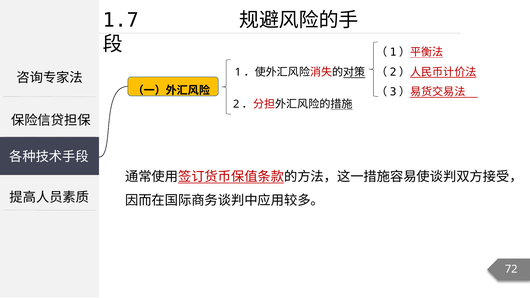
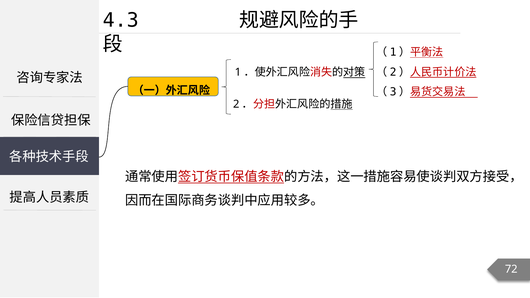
1.7: 1.7 -> 4.3 (121, 20)
